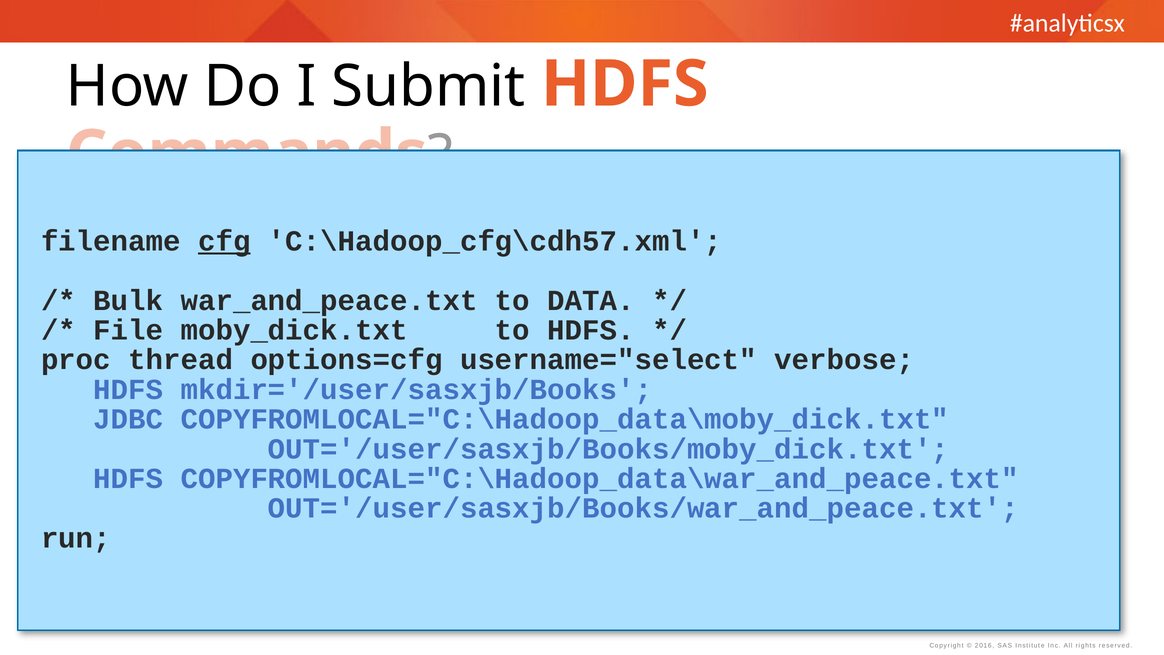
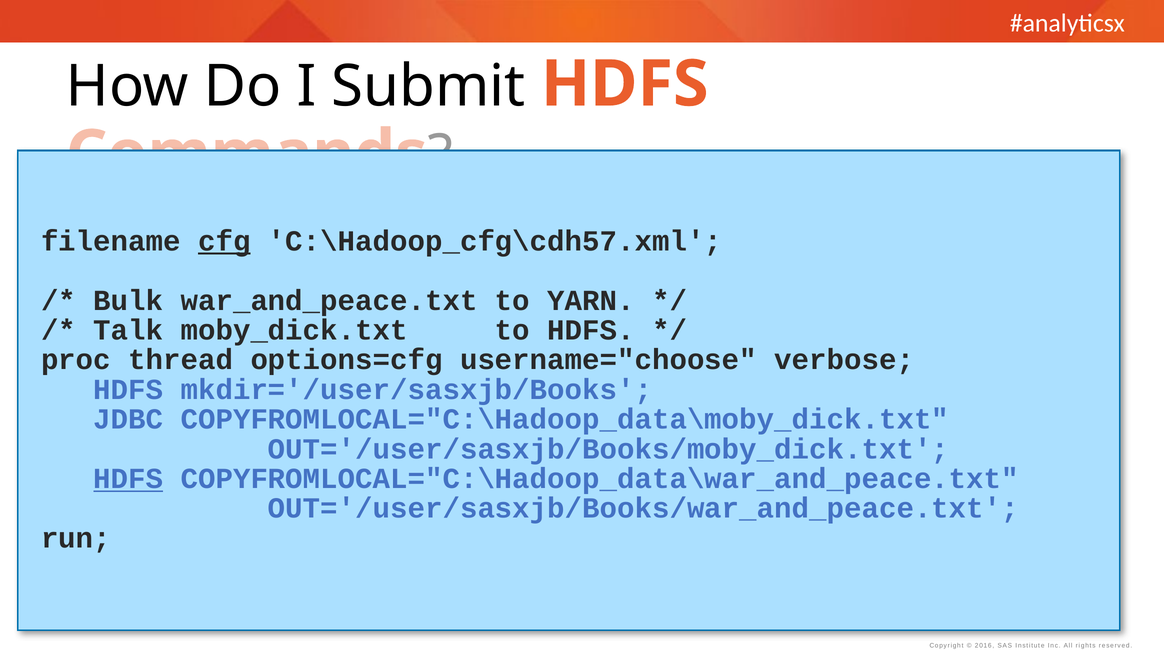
to DATA: DATA -> YARN (591, 300)
File: File -> Talk (128, 330)
username="select: username="select -> username="choose (608, 360)
HDFS underline: none -> present (128, 478)
